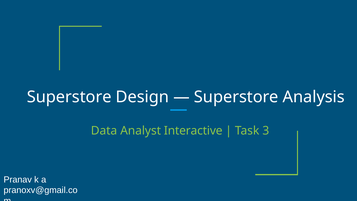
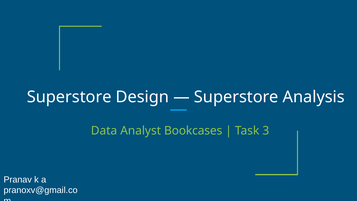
Interactive: Interactive -> Bookcases (193, 131)
